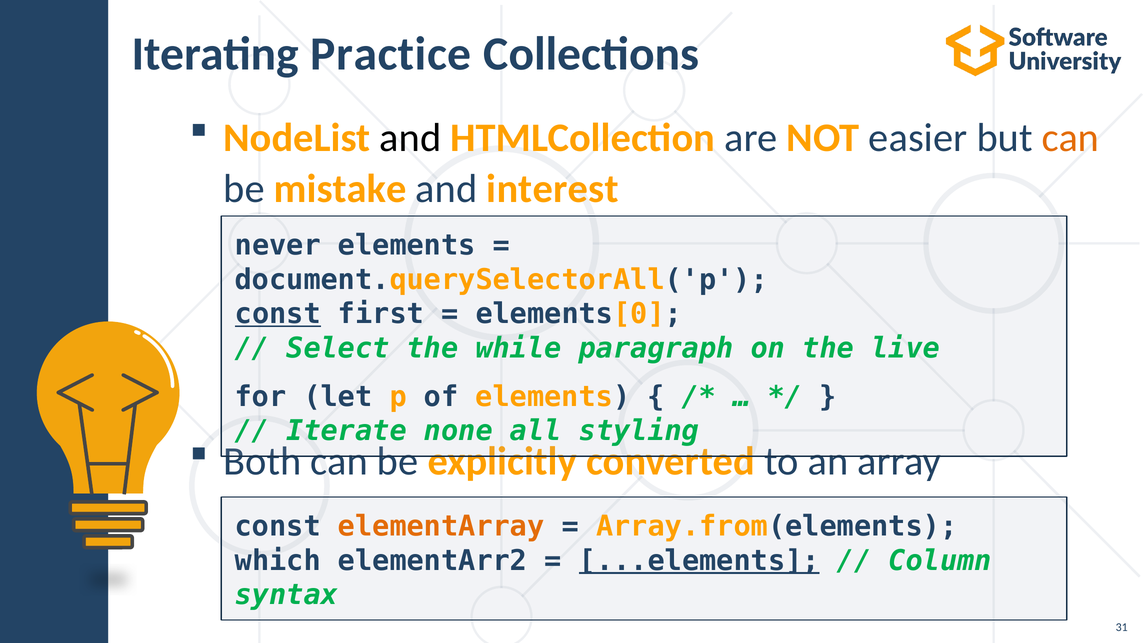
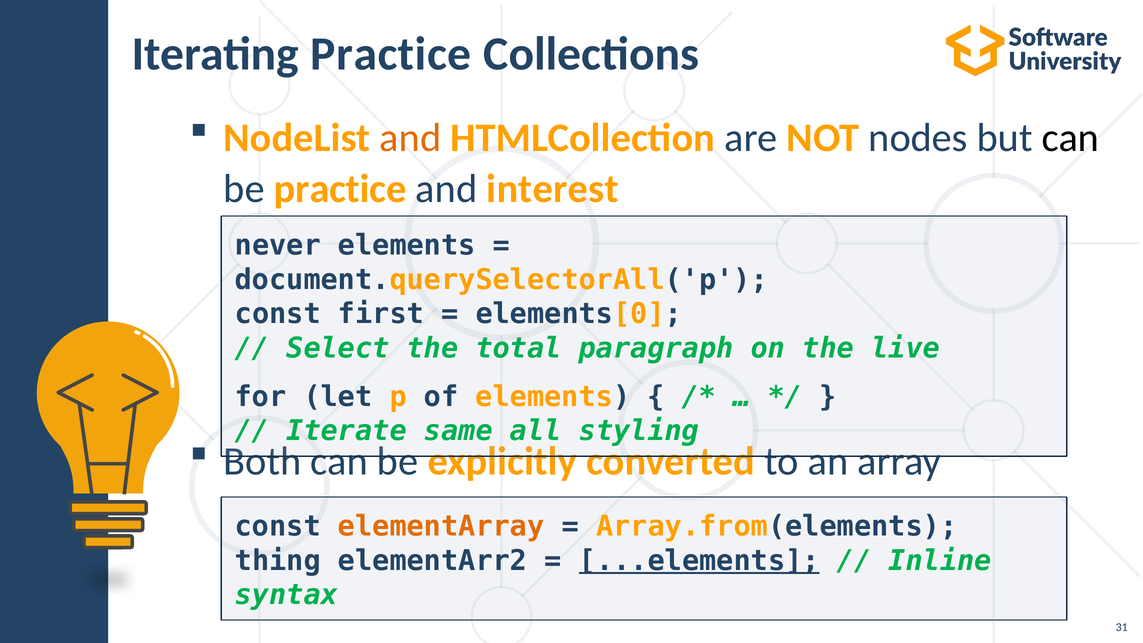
and colour: black -> orange (410, 138)
easier: easier -> nodes (918, 138)
can colour: orange -> black (1070, 138)
be mistake: mistake -> practice (340, 189)
const underline: present -> none (278, 314)
while: while -> total (519, 348)
none: none -> same (458, 431)
which: which -> thing (278, 561)
Column: Column -> Inline (940, 561)
